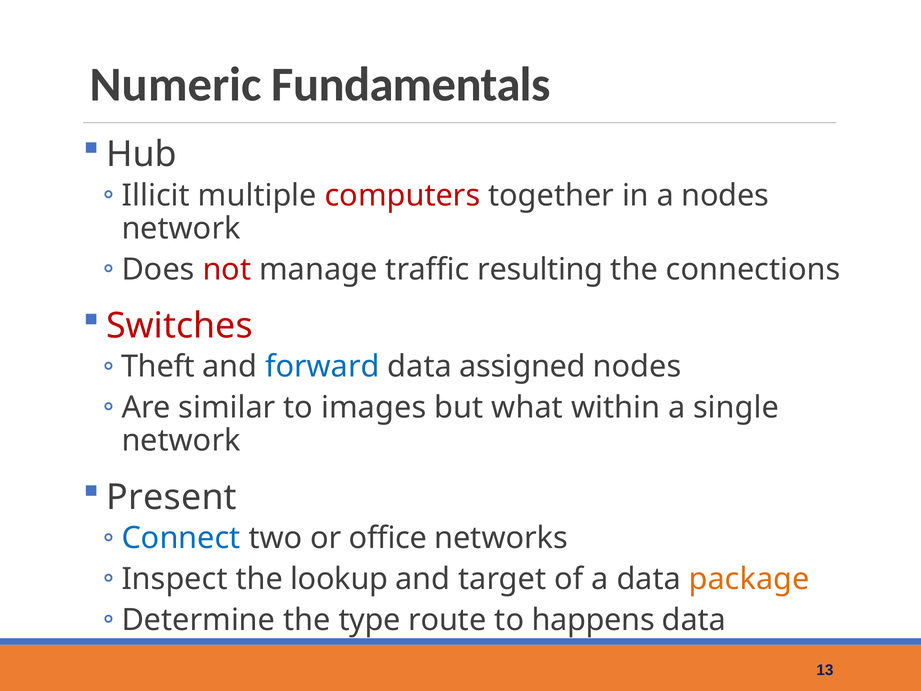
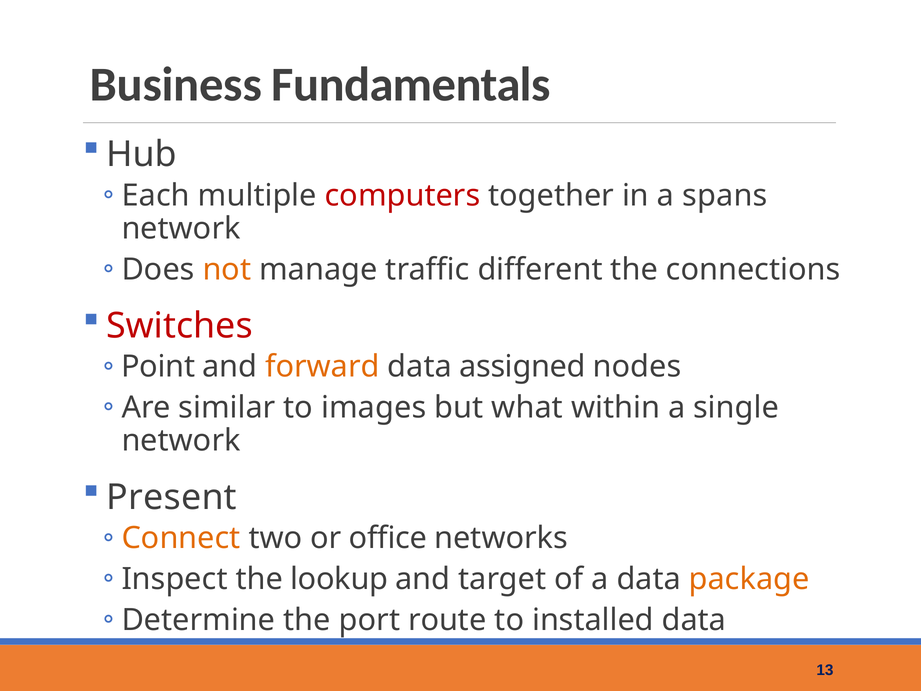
Numeric: Numeric -> Business (176, 85)
Illicit: Illicit -> Each (156, 195)
a nodes: nodes -> spans (725, 195)
not colour: red -> orange (227, 269)
resulting: resulting -> different (540, 269)
Theft: Theft -> Point (158, 367)
forward colour: blue -> orange (322, 367)
Connect colour: blue -> orange (181, 538)
type: type -> port (369, 620)
happens: happens -> installed (593, 620)
